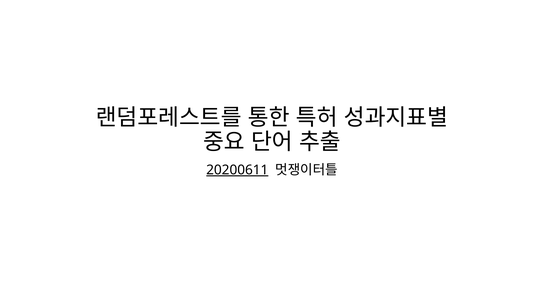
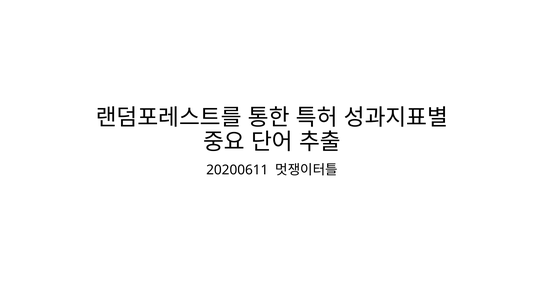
20200611 underline: present -> none (237, 170)
